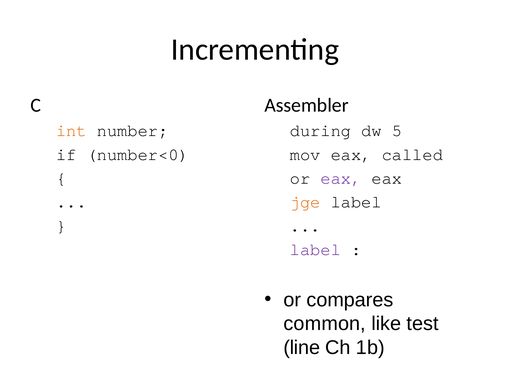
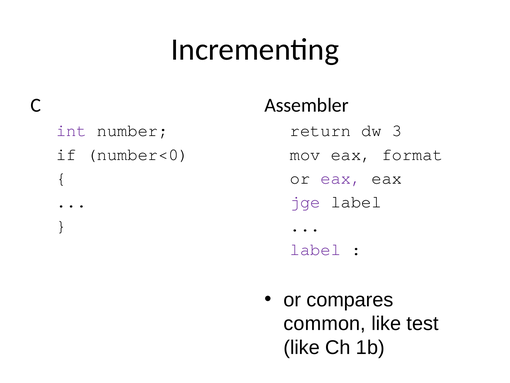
int colour: orange -> purple (71, 130)
during: during -> return (320, 130)
5: 5 -> 3 (397, 130)
called: called -> format (412, 154)
jge colour: orange -> purple (305, 202)
line: line -> like (302, 347)
